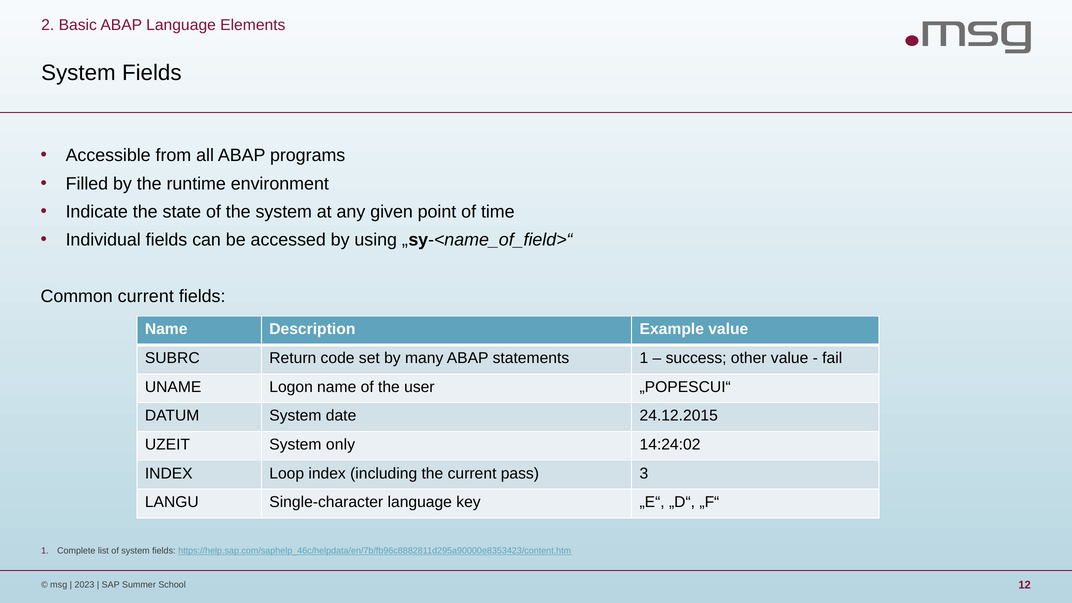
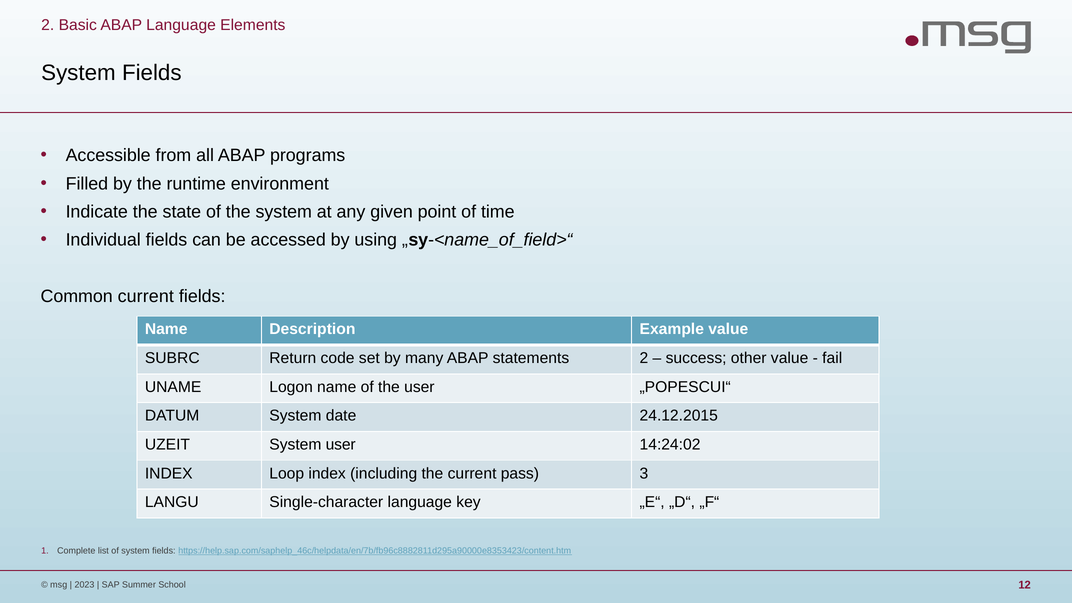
statements 1: 1 -> 2 (644, 358)
System only: only -> user (341, 445)
